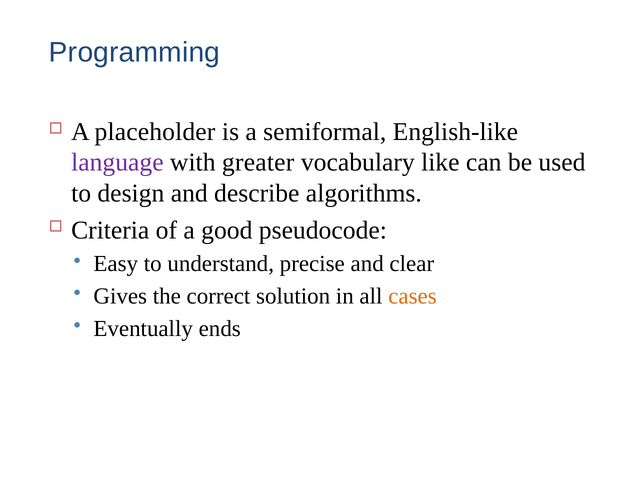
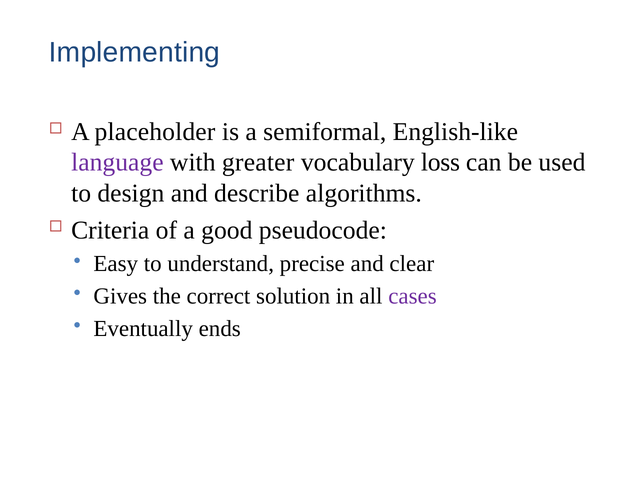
Programming: Programming -> Implementing (135, 52)
like: like -> loss (440, 162)
cases colour: orange -> purple (412, 296)
